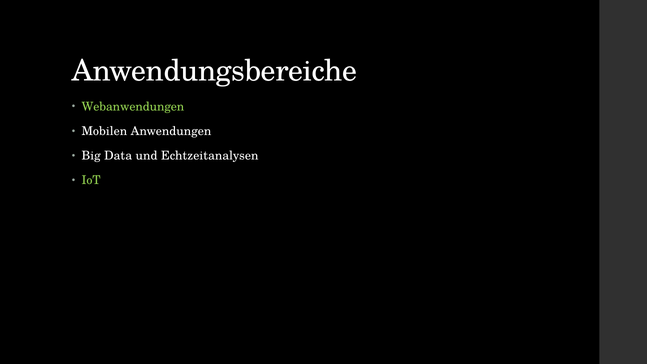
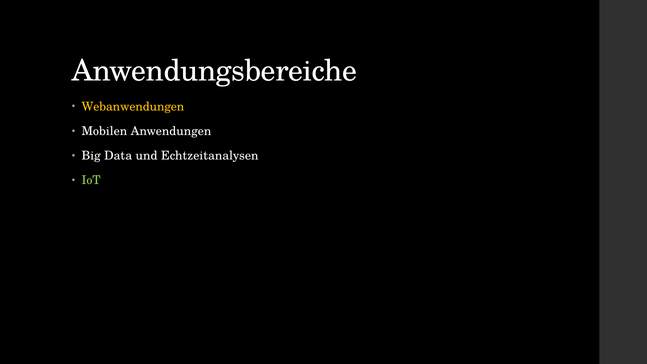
Webanwendungen colour: light green -> yellow (133, 107)
